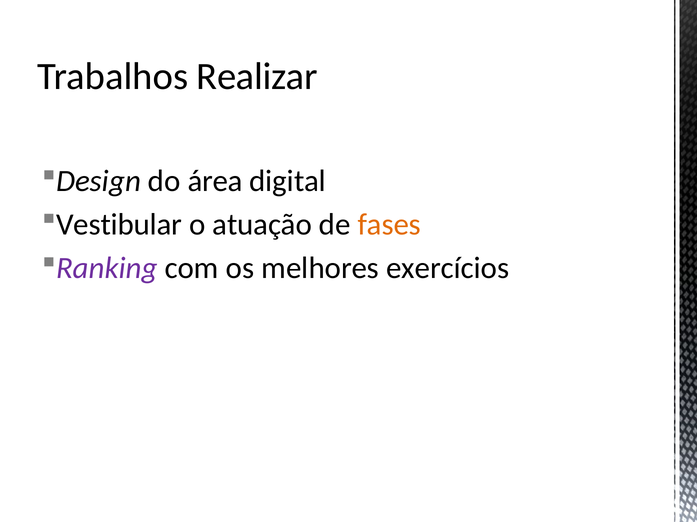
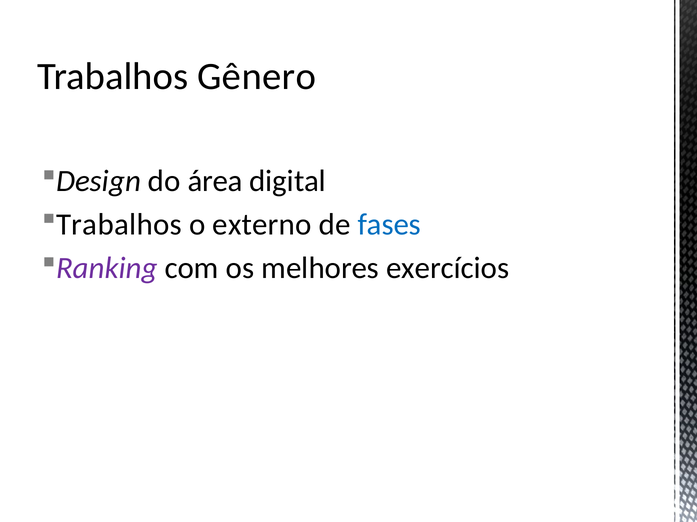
Realizar: Realizar -> Gênero (257, 77)
Vestibular: Vestibular -> Trabalhos (119, 225)
atuação: atuação -> externo (262, 225)
fases colour: orange -> blue (389, 225)
